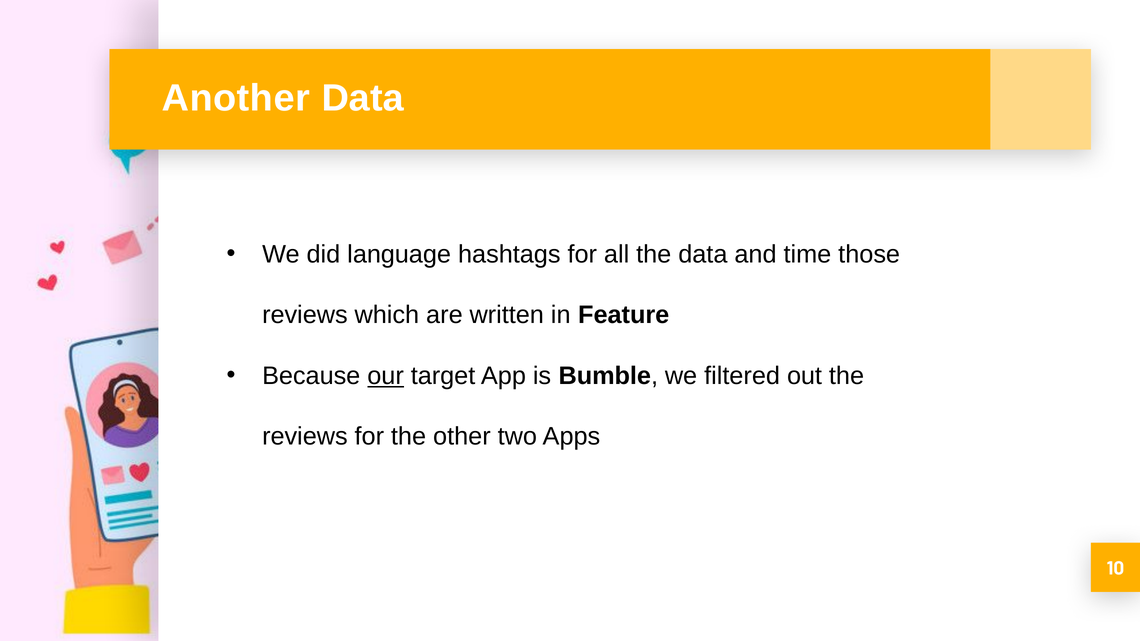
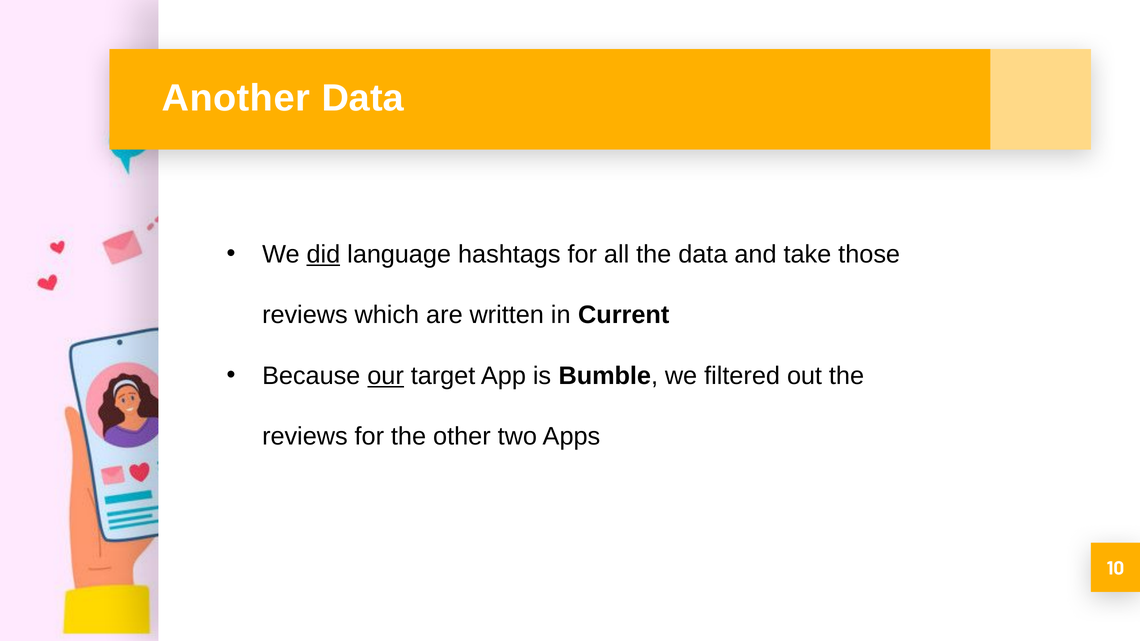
did underline: none -> present (323, 254)
time: time -> take (807, 254)
Feature: Feature -> Current (624, 315)
